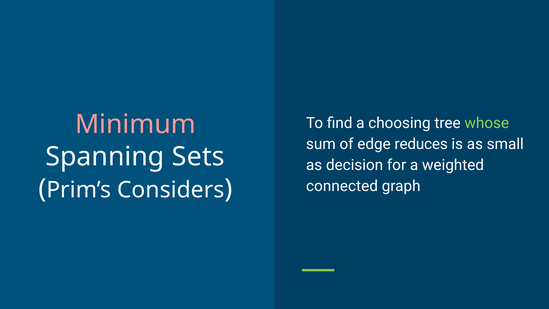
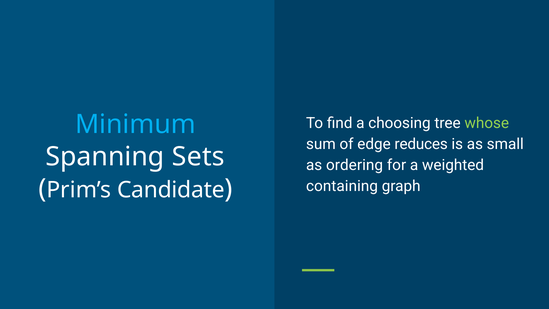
Minimum colour: pink -> light blue (136, 124)
decision: decision -> ordering (355, 165)
connected: connected -> containing (342, 186)
Considers: Considers -> Candidate (171, 190)
